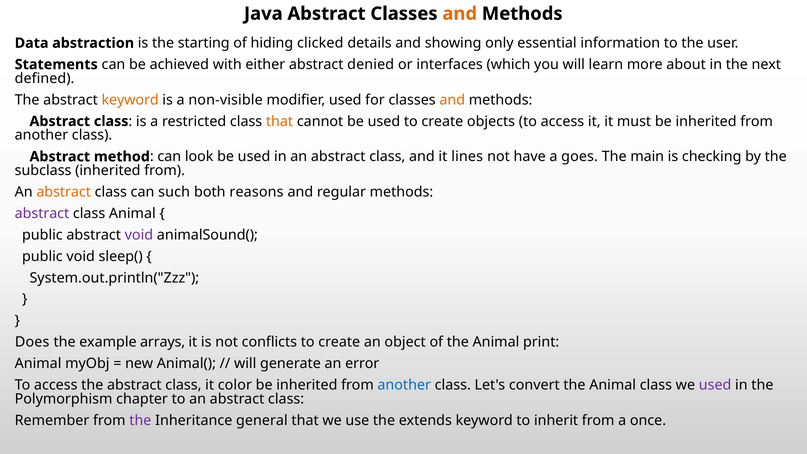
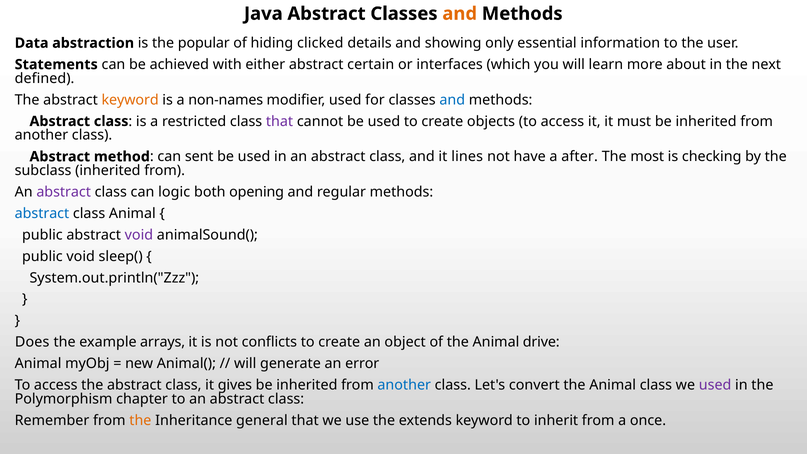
starting: starting -> popular (204, 43)
denied: denied -> certain (371, 65)
non-visible: non-visible -> non-names (226, 100)
and colour: orange -> blue (452, 100)
that colour: orange -> purple (280, 121)
look: look -> sent (199, 157)
goes: goes -> after (580, 157)
main: main -> most (647, 157)
abstract colour: orange -> purple (64, 192)
such: such -> logic (174, 192)
reasons: reasons -> opening (257, 192)
abstract colour: purple -> blue (42, 213)
print: print -> drive (541, 342)
color: color -> gives (235, 385)
the colour: purple -> orange (140, 420)
